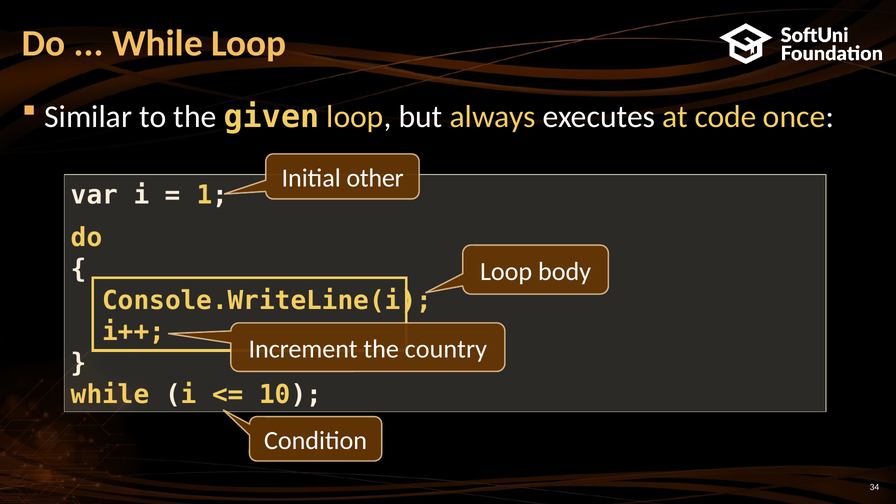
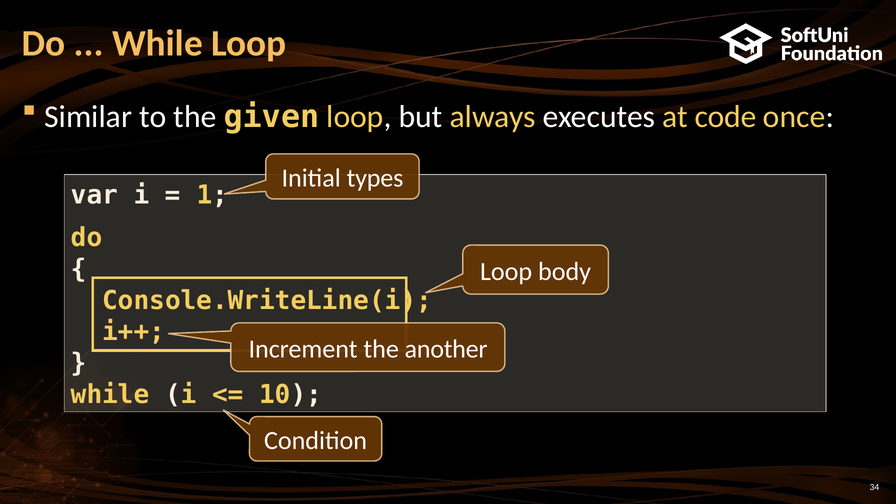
other: other -> types (375, 178)
country: country -> another (446, 349)
